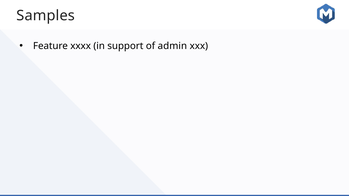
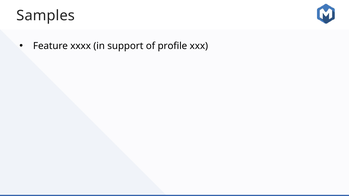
admin: admin -> profile (172, 46)
